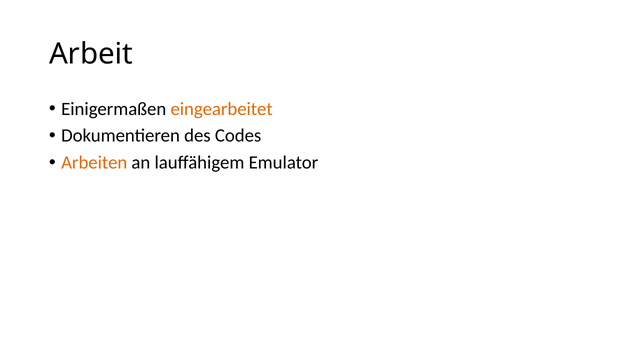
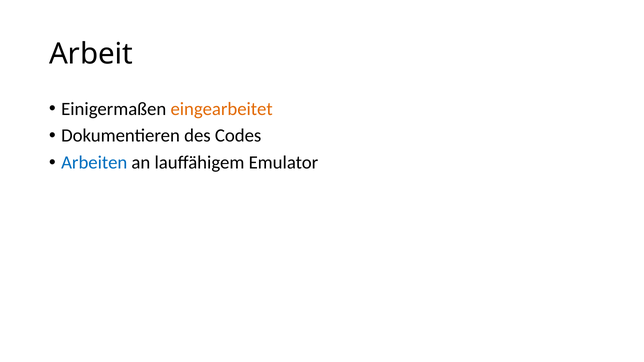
Arbeiten colour: orange -> blue (94, 163)
